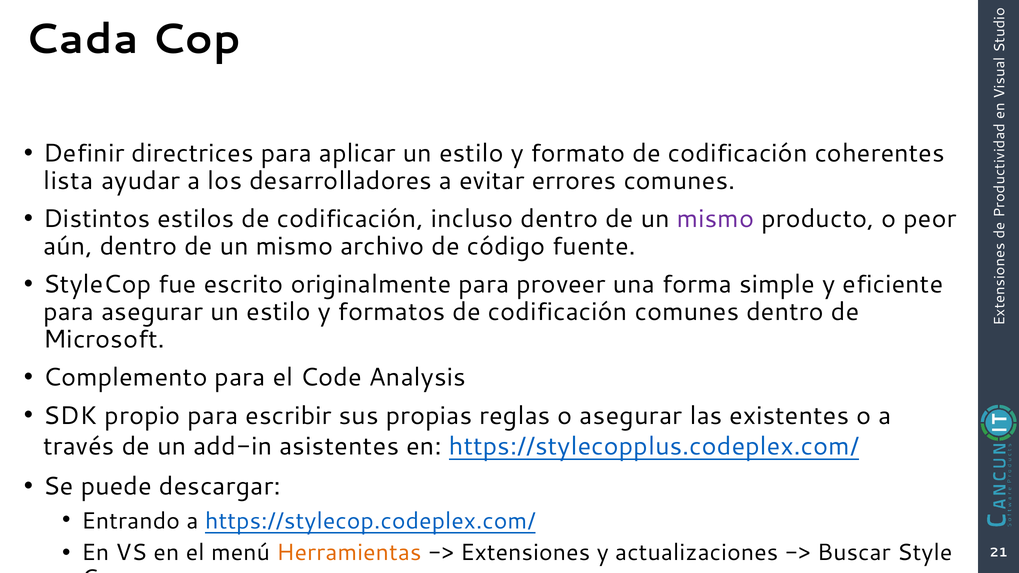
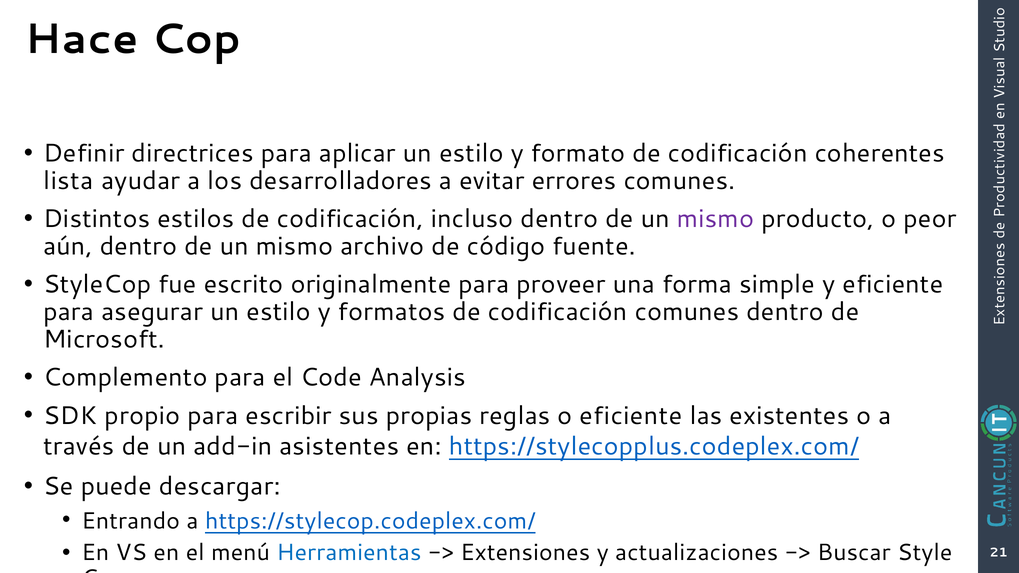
Cada: Cada -> Hace (82, 39)
o asegurar: asegurar -> eficiente (631, 416)
Herramientas colour: orange -> blue (349, 553)
